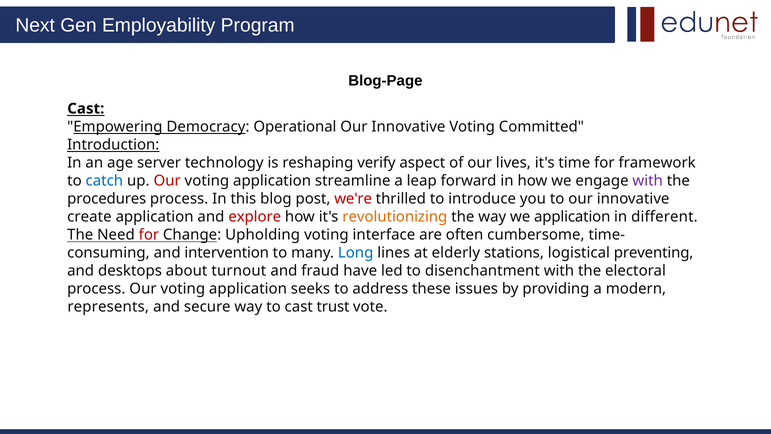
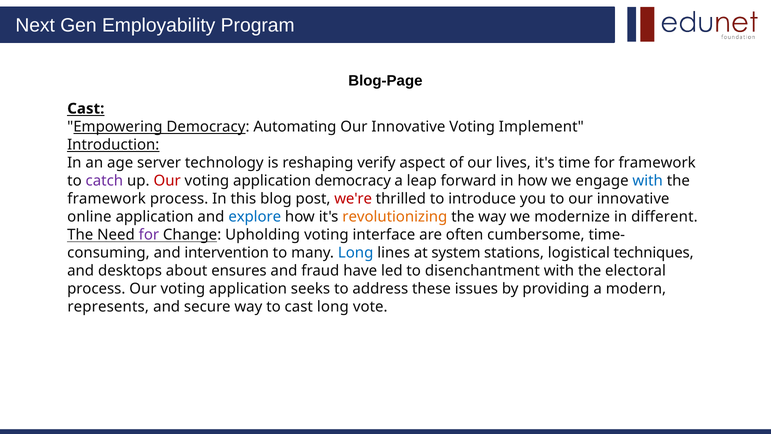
Operational: Operational -> Automating (295, 127)
Committed: Committed -> Implement (541, 127)
catch colour: blue -> purple (104, 181)
application streamline: streamline -> democracy (353, 181)
with colour: purple -> blue (648, 181)
procedures: procedures -> framework (107, 199)
create: create -> online (89, 217)
explore colour: red -> blue (255, 217)
we application: application -> modernize (572, 217)
for colour: red -> purple (149, 235)
elderly: elderly -> system (456, 253)
preventing: preventing -> techniques (654, 253)
turnout: turnout -> ensures (239, 271)
cast trust: trust -> long (333, 307)
